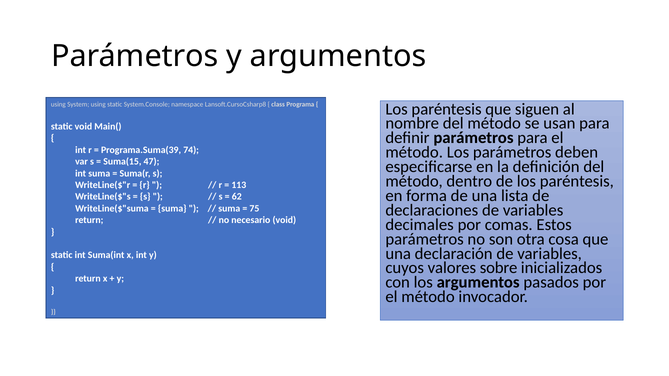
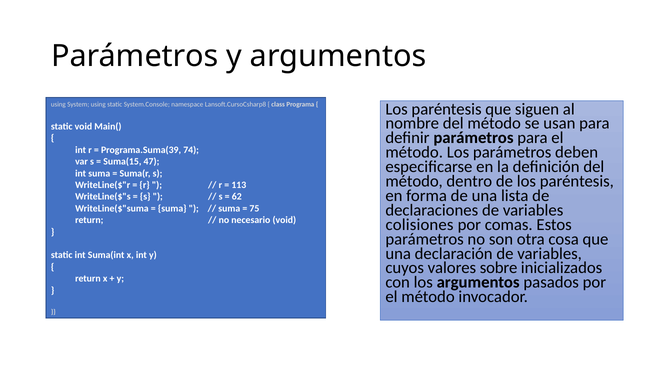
decimales: decimales -> colisiones (420, 225)
